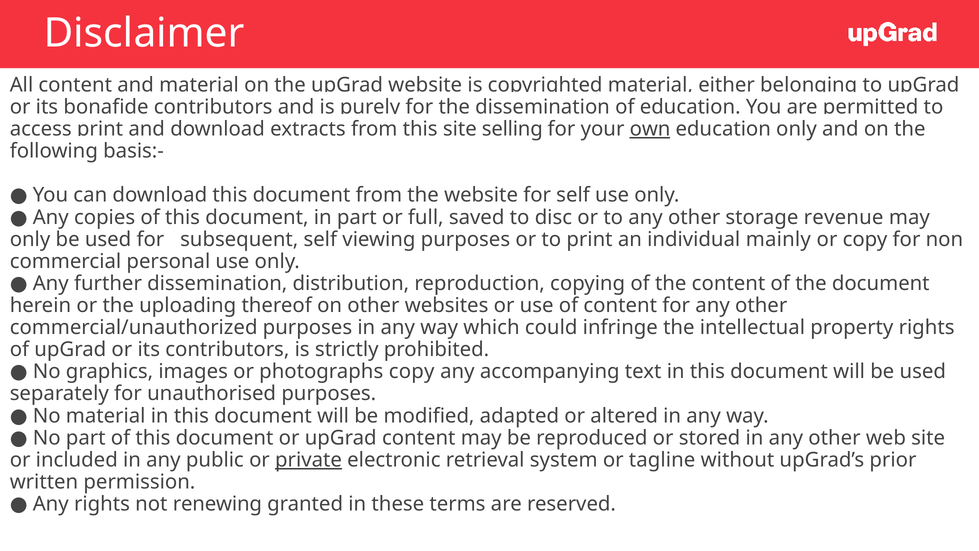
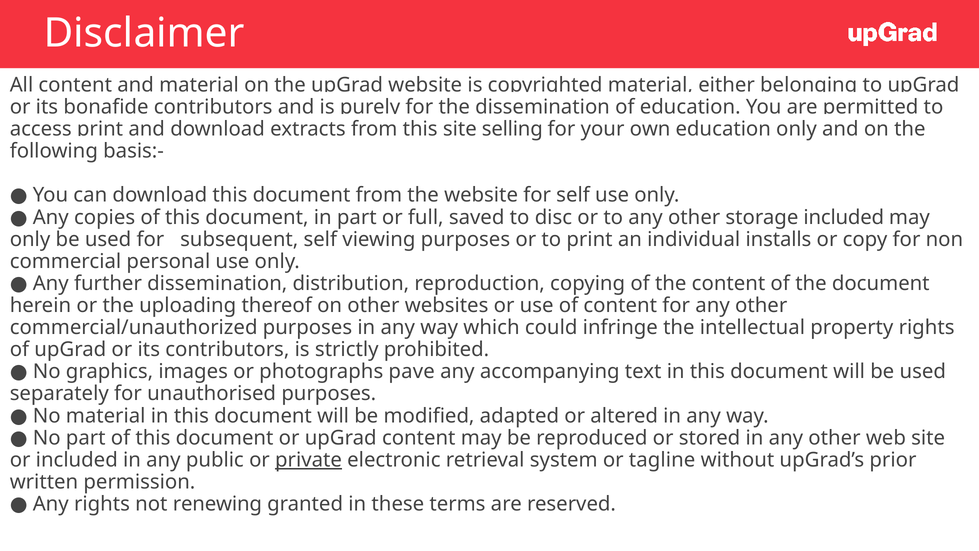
own underline: present -> none (650, 129)
storage revenue: revenue -> included (844, 217)
mainly: mainly -> installs (778, 239)
photographs copy: copy -> pave (412, 371)
